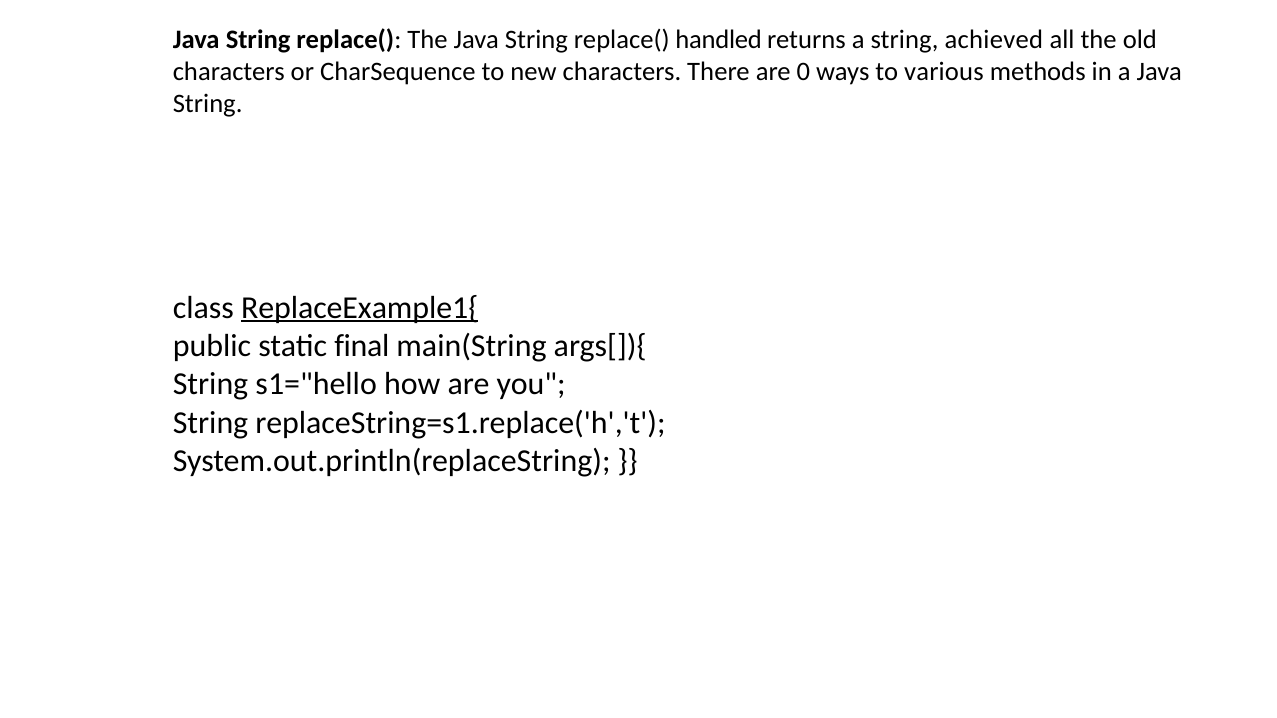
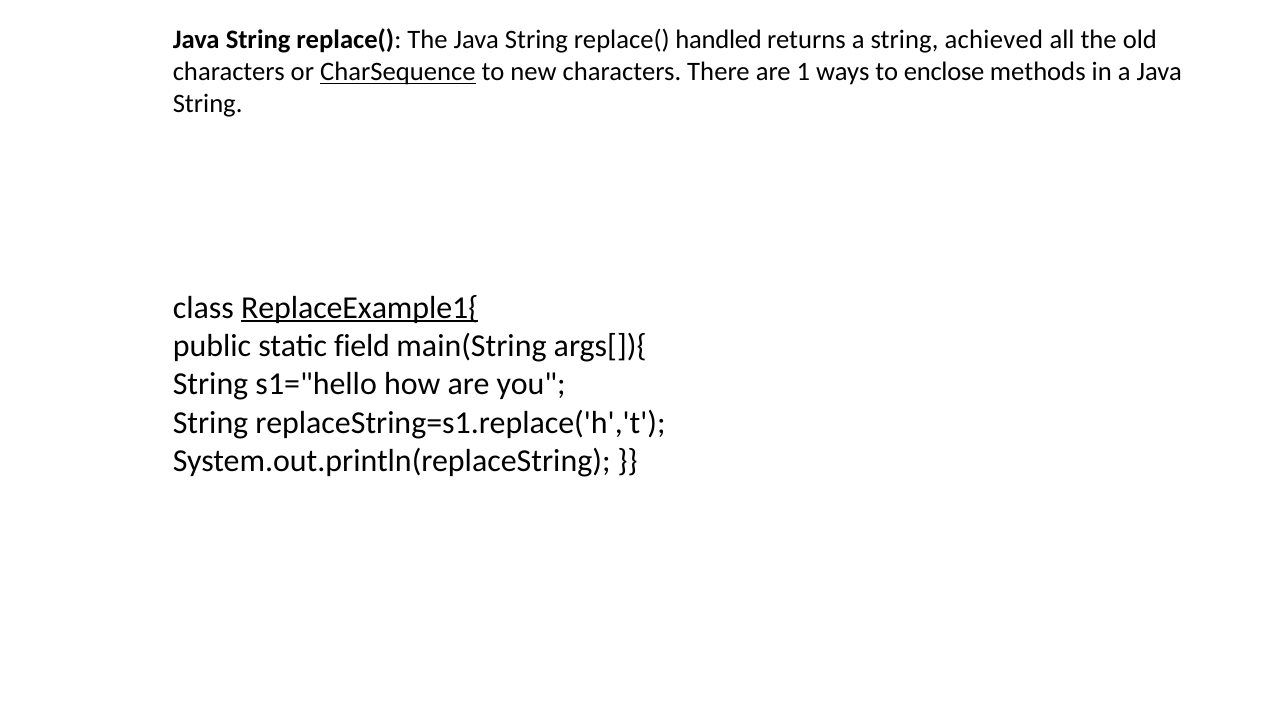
CharSequence underline: none -> present (398, 72)
0: 0 -> 1 (803, 72)
various: various -> enclose (944, 72)
final: final -> field (362, 346)
